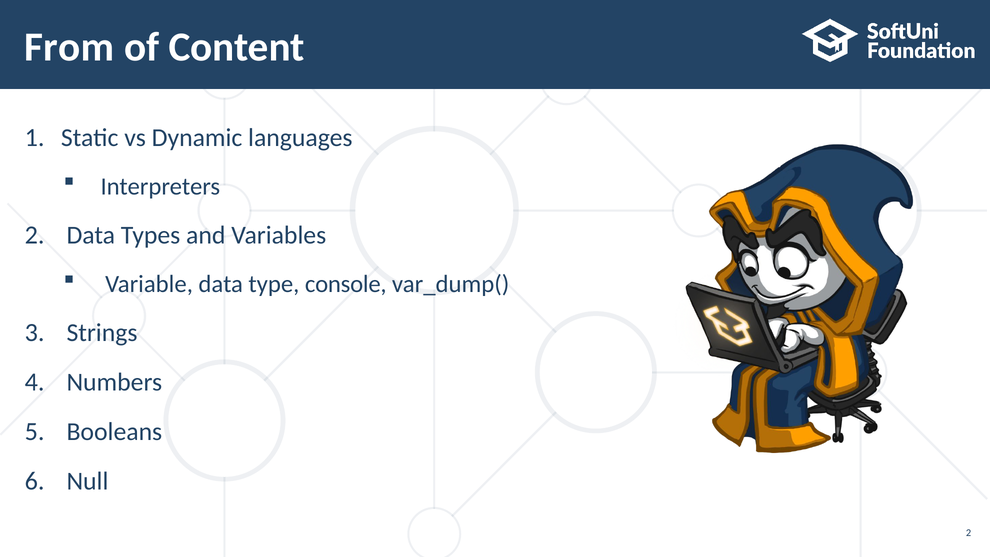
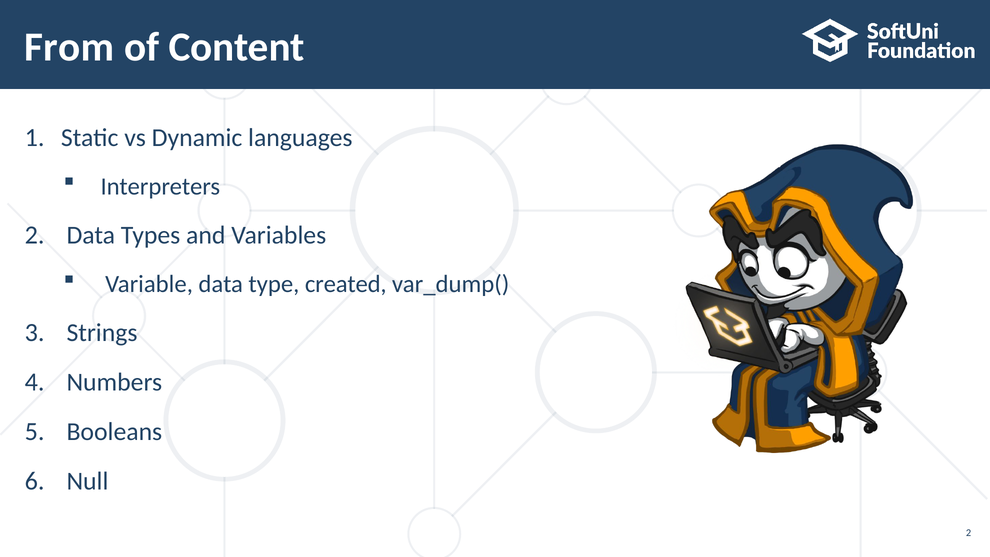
console: console -> created (346, 284)
